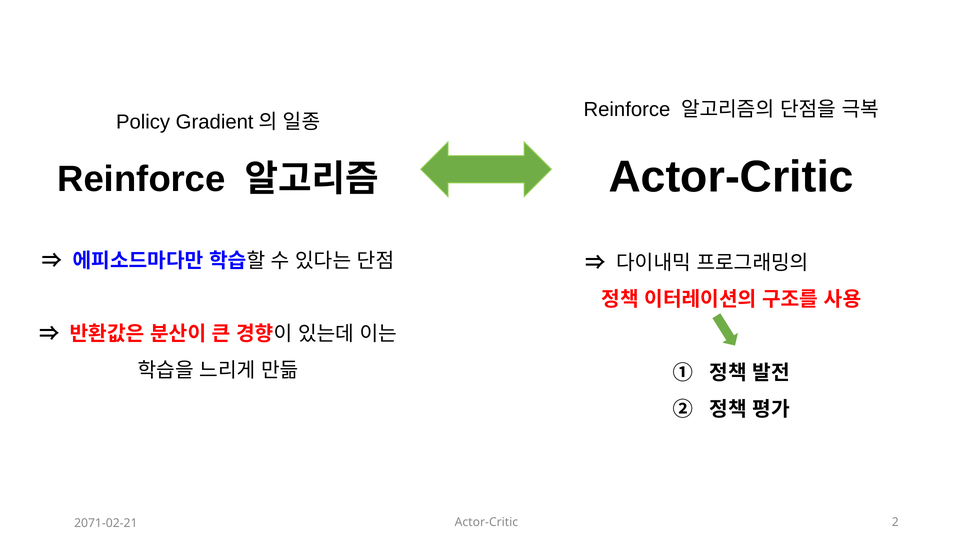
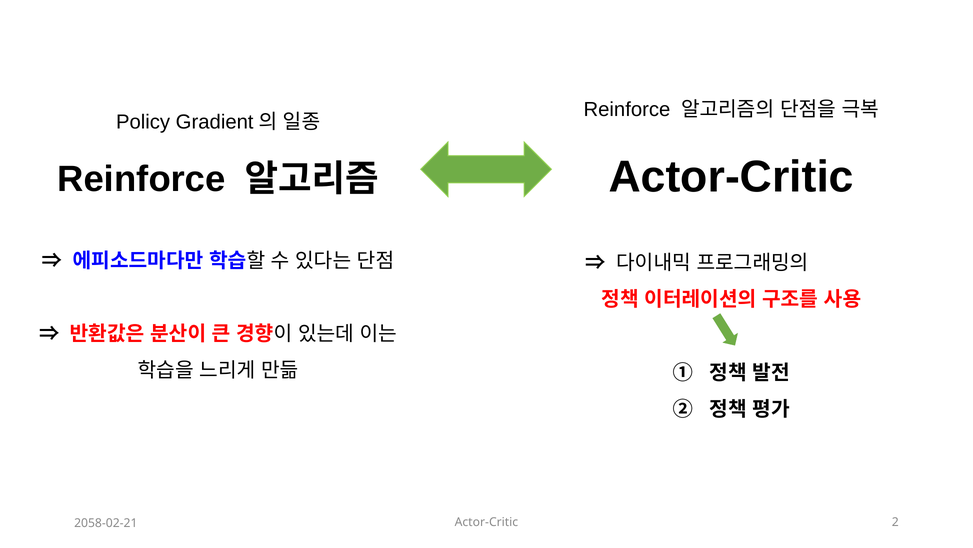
2071-02-21: 2071-02-21 -> 2058-02-21 (106, 523)
